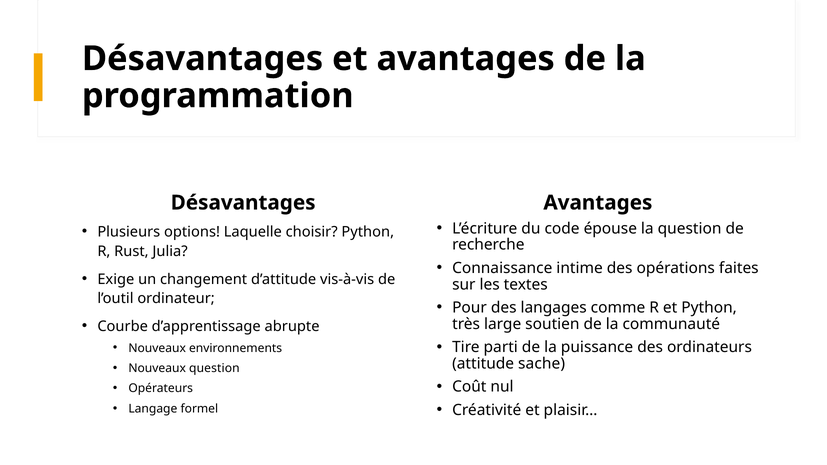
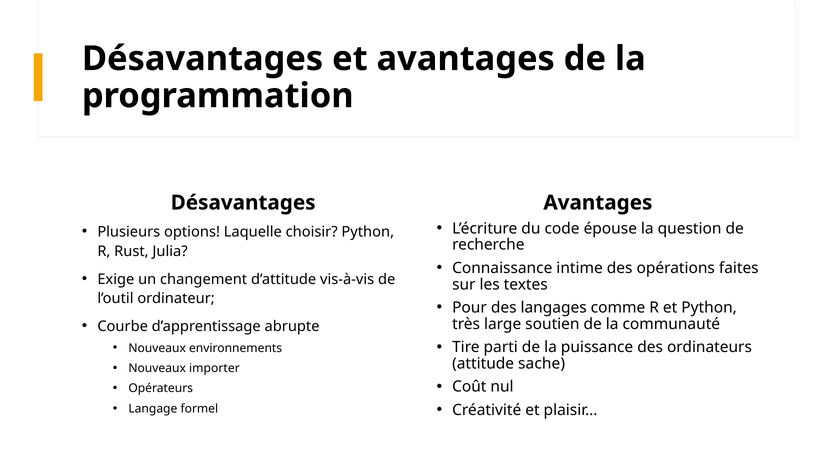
Nouveaux question: question -> importer (214, 368)
